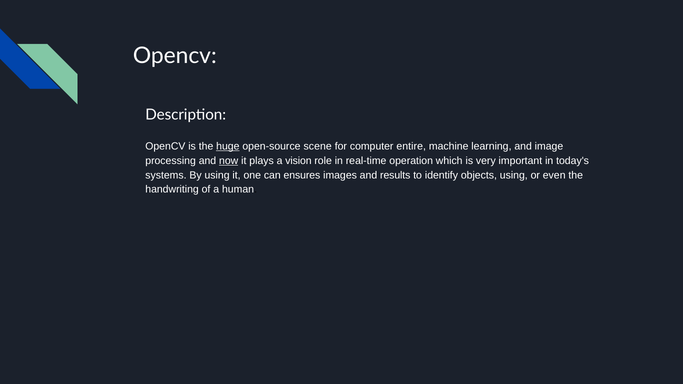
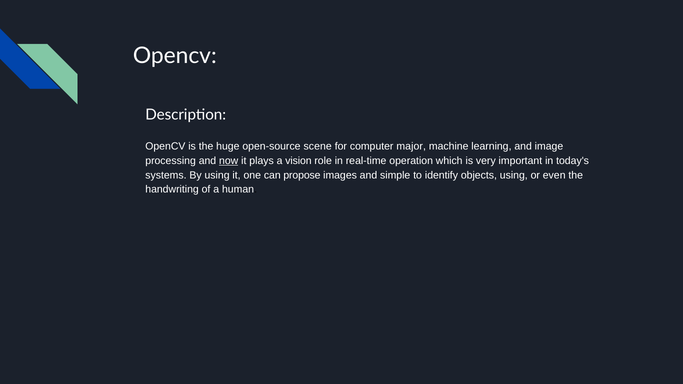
huge underline: present -> none (228, 146)
entire: entire -> major (411, 146)
ensures: ensures -> propose (302, 175)
results: results -> simple (395, 175)
